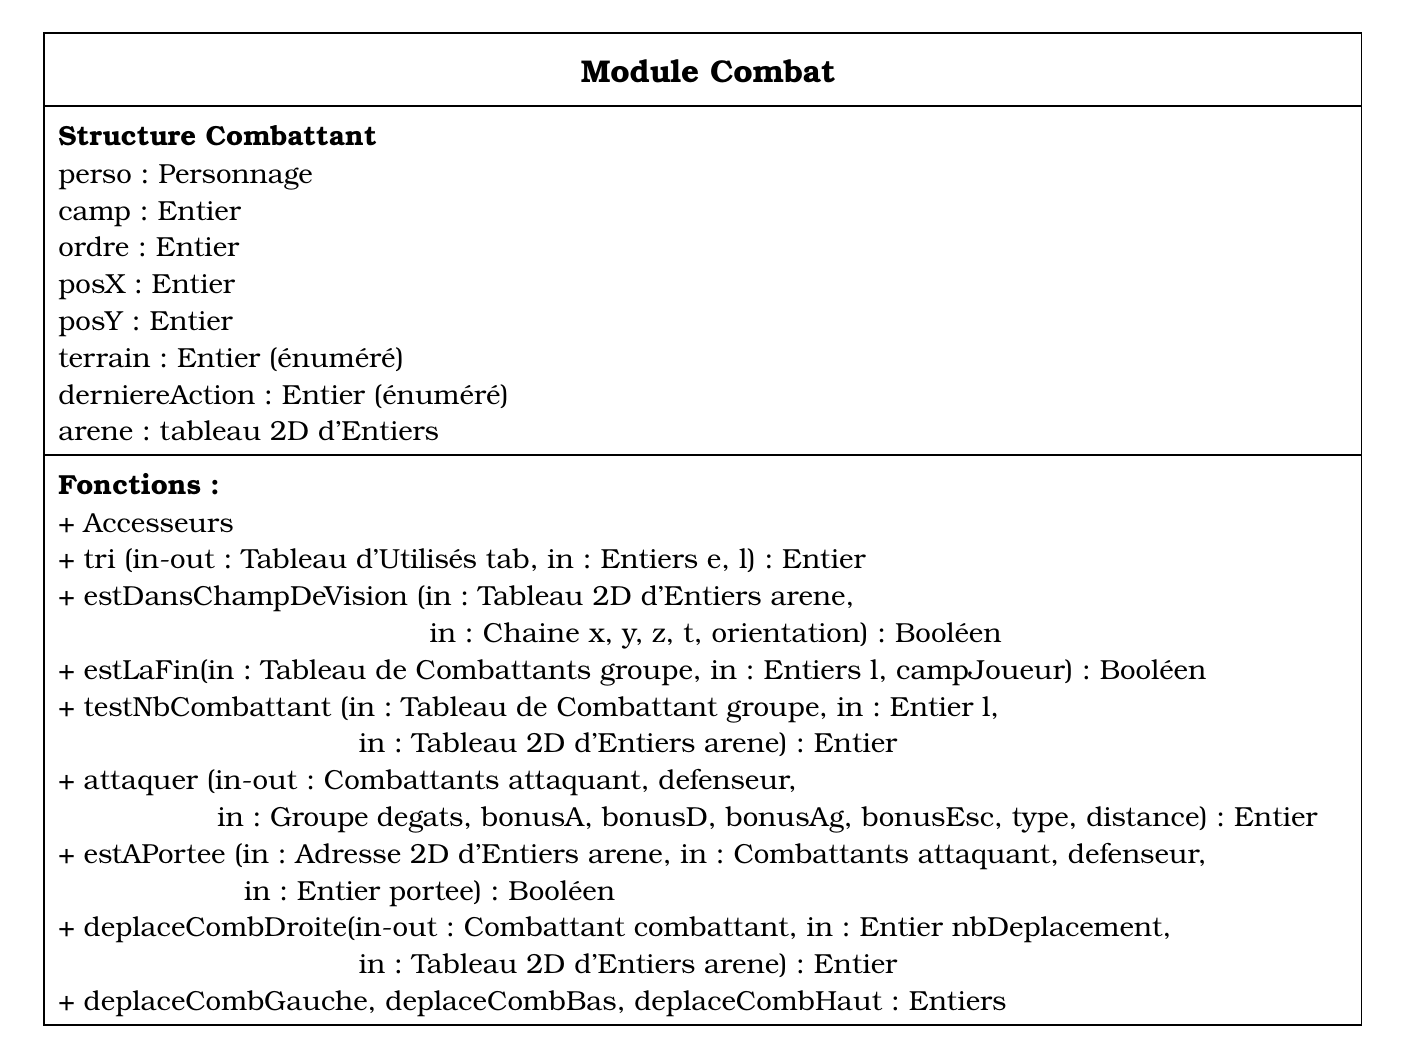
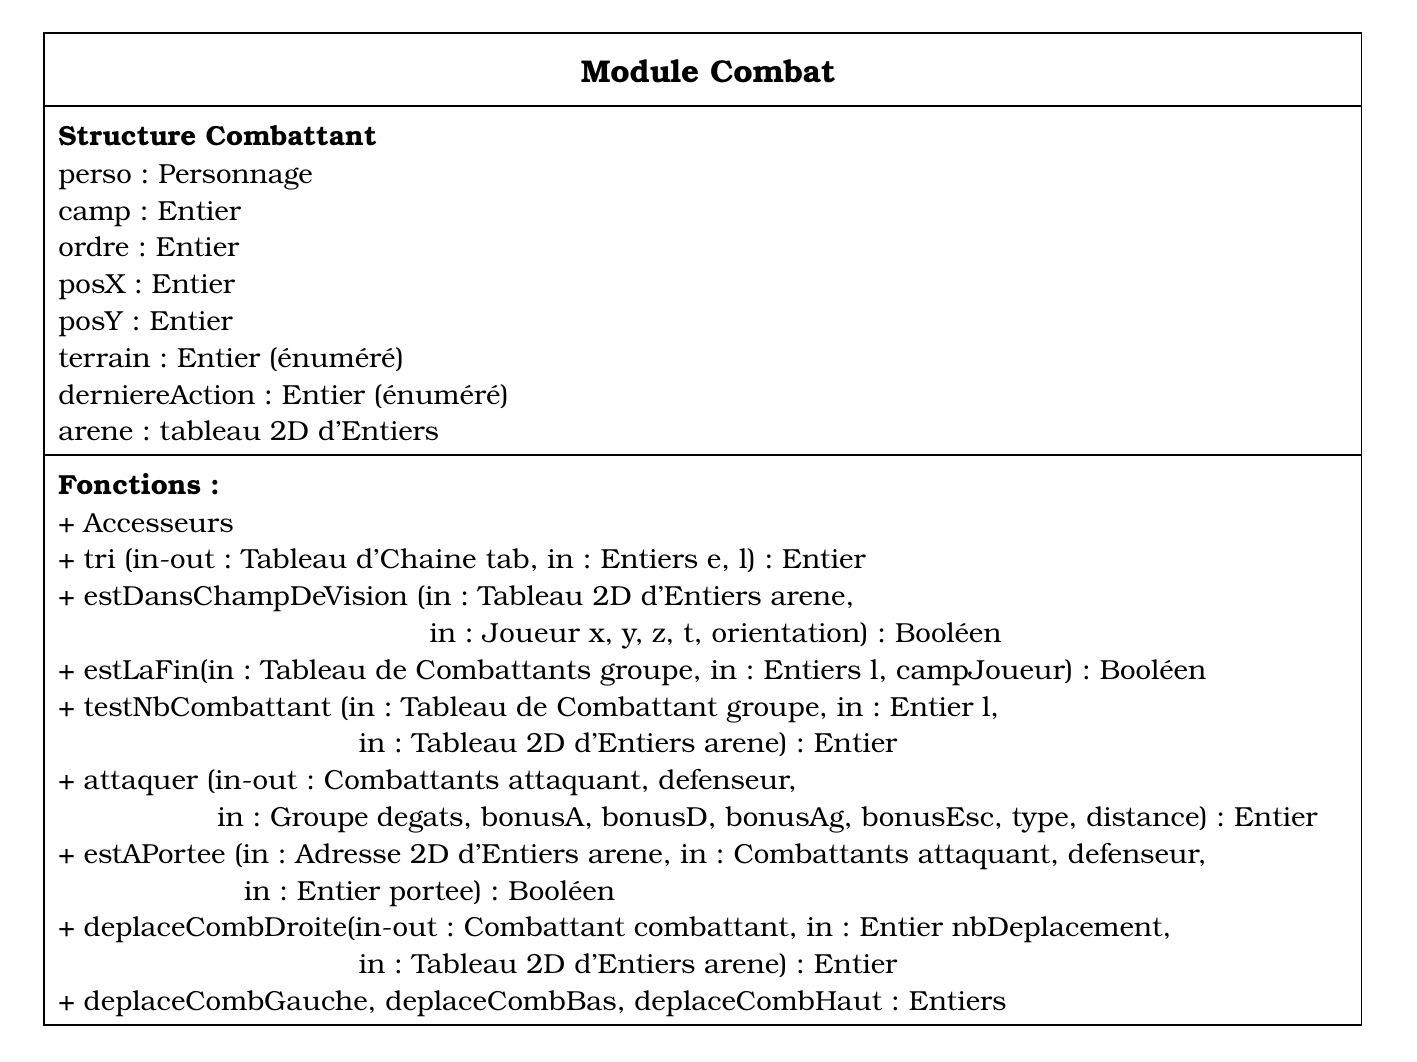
d’Utilisés: d’Utilisés -> d’Chaine (416, 560)
Chaine: Chaine -> Joueur (531, 634)
